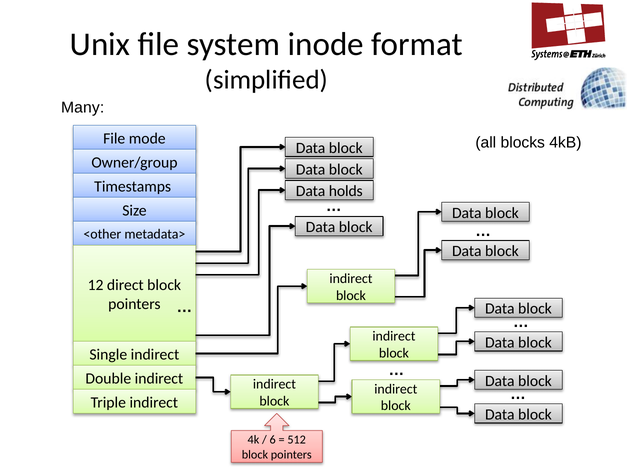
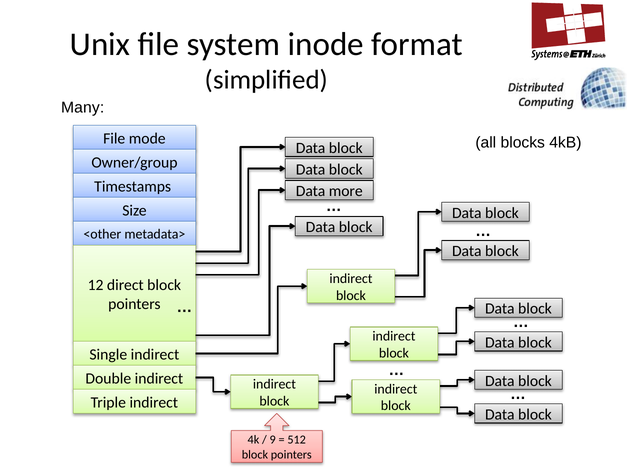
holds: holds -> more (346, 191)
6: 6 -> 9 (273, 440)
